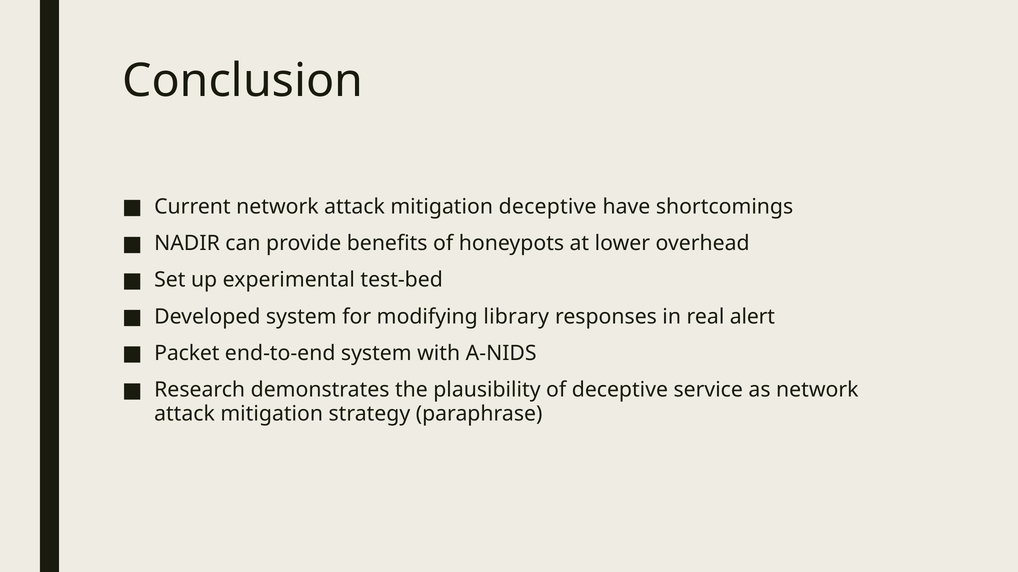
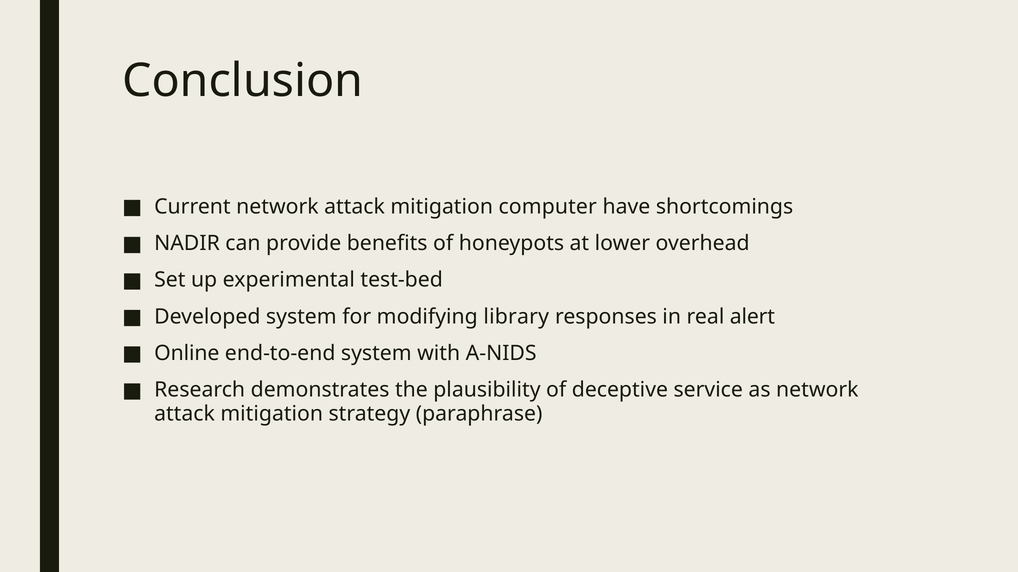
mitigation deceptive: deceptive -> computer (548, 207)
Packet: Packet -> Online (187, 354)
